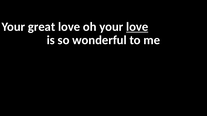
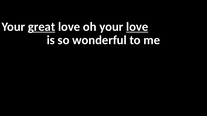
great underline: none -> present (42, 27)
